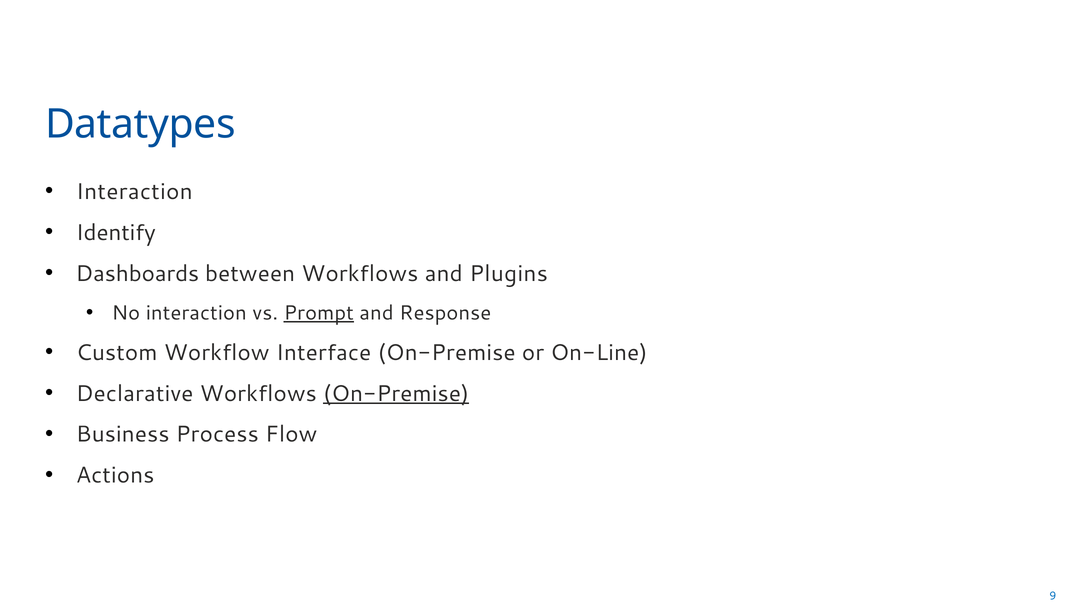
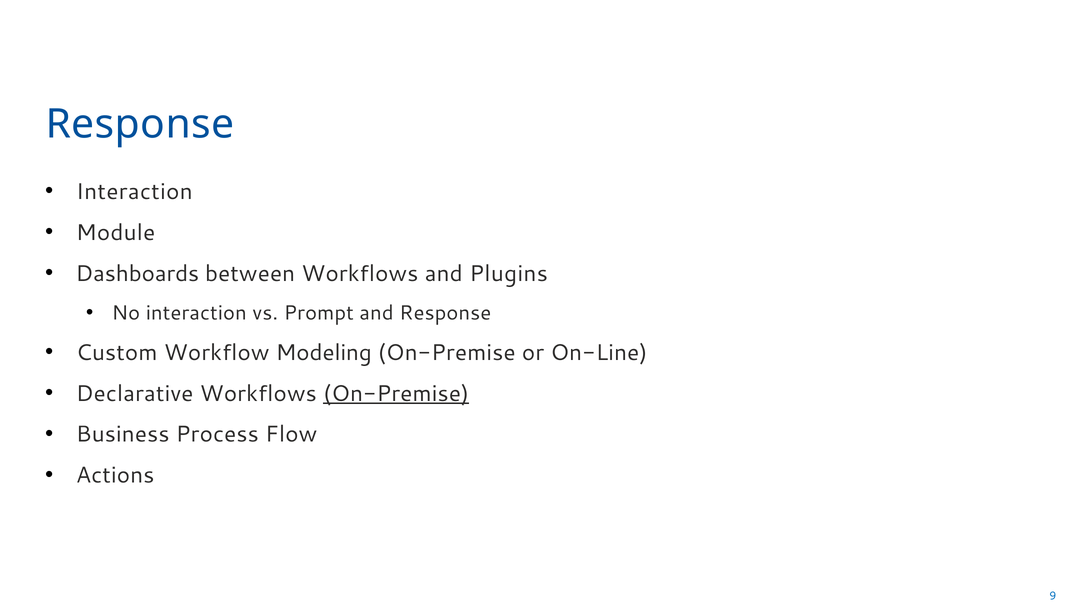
Datatypes: Datatypes -> Response (140, 124)
Identify: Identify -> Module (116, 233)
Prompt underline: present -> none (319, 313)
Interface: Interface -> Modeling (324, 353)
